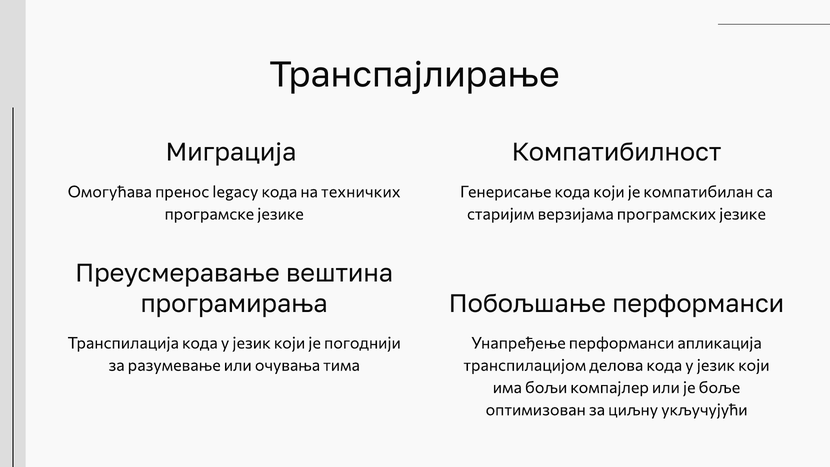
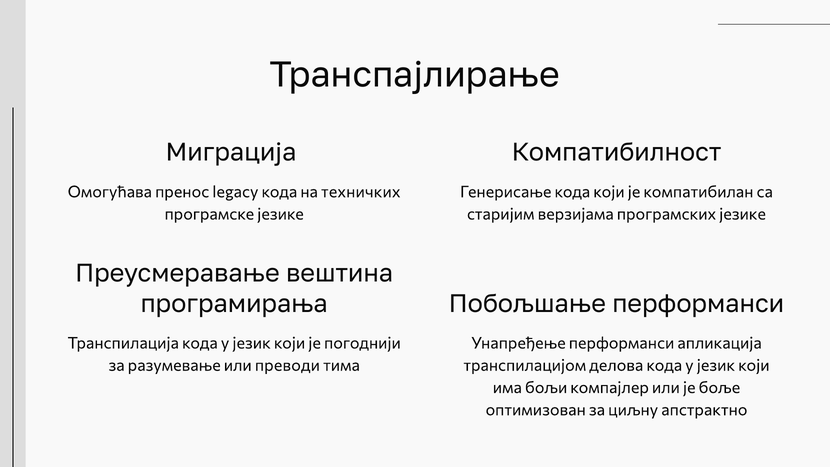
очувања: очувања -> преводи (287, 365)
укључујући: укључујући -> апстрактно (704, 410)
